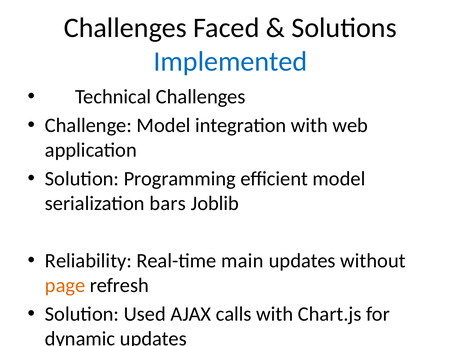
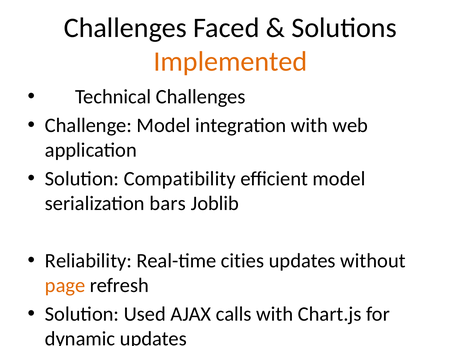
Implemented colour: blue -> orange (230, 62)
Solution Programming: Programming -> Compatibility (180, 179)
main: main -> cities (243, 261)
